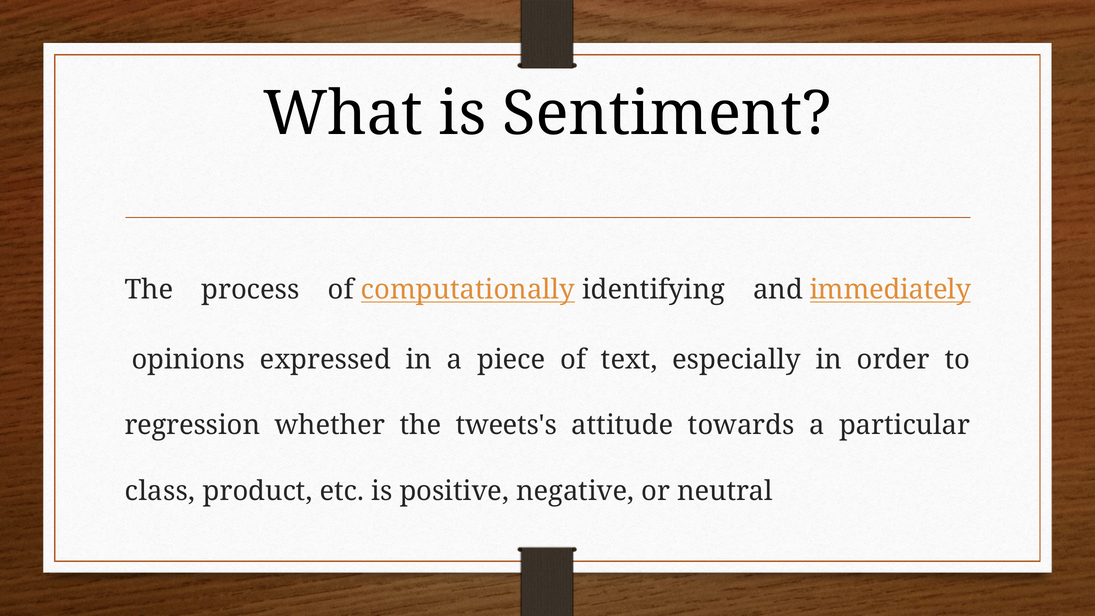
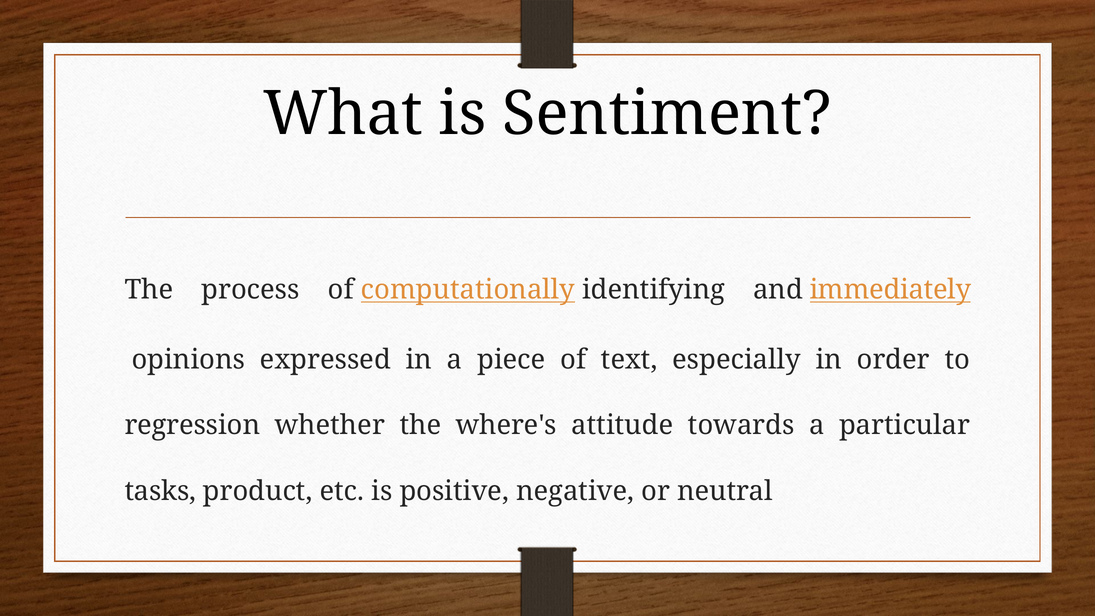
tweets's: tweets's -> where's (506, 425)
class: class -> tasks (160, 491)
